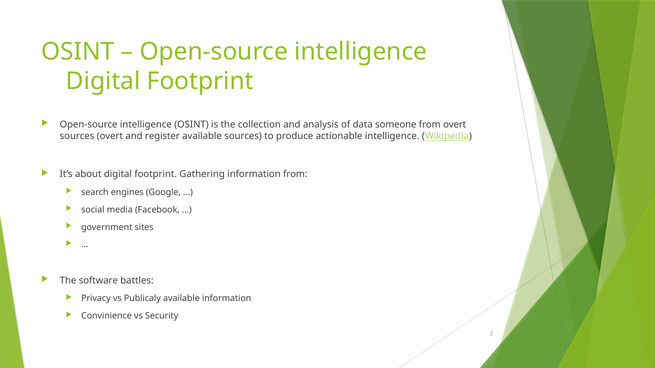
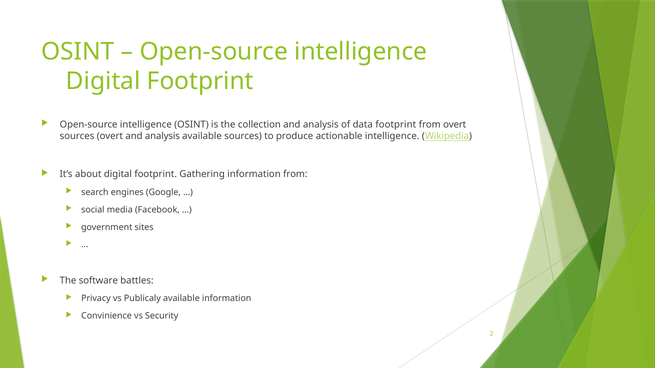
data someone: someone -> footprint (396, 125)
overt and register: register -> analysis (162, 136)
